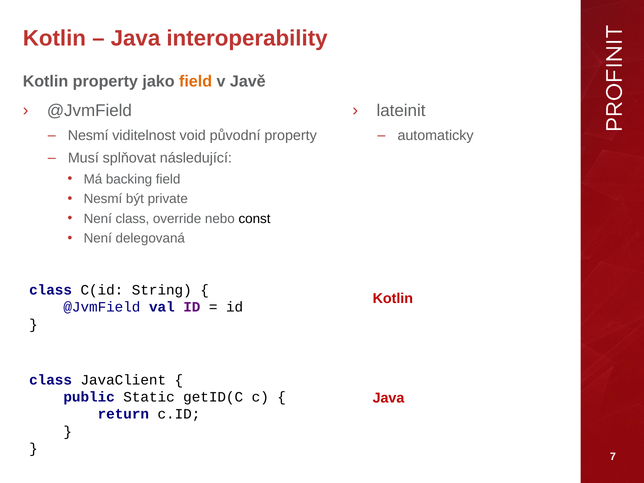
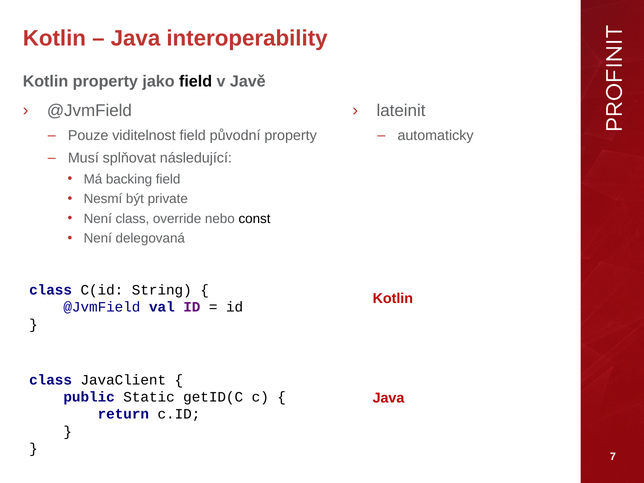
field colour: orange -> black (196, 81)
Nesmí: Nesmí -> Pouze (88, 136)
viditelnost void: void -> field (193, 136)
